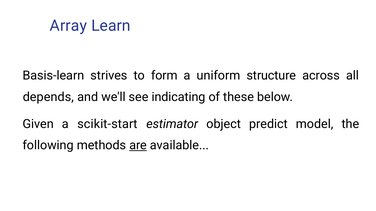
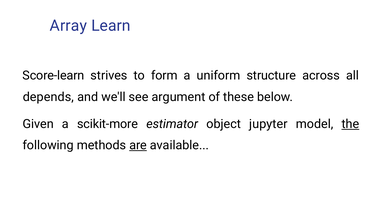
Basis-learn: Basis-learn -> Score-learn (53, 76)
indicating: indicating -> argument (179, 97)
scikit-start: scikit-start -> scikit-more (108, 124)
predict: predict -> jupyter (268, 124)
the underline: none -> present (350, 124)
